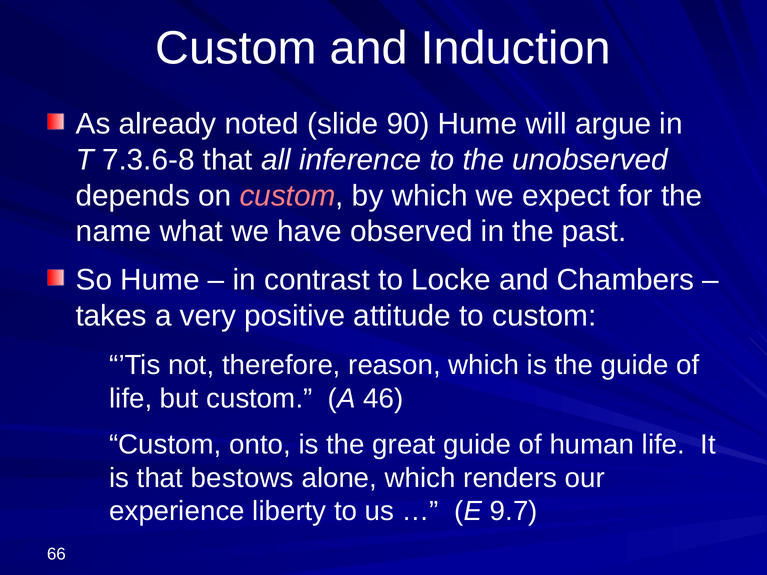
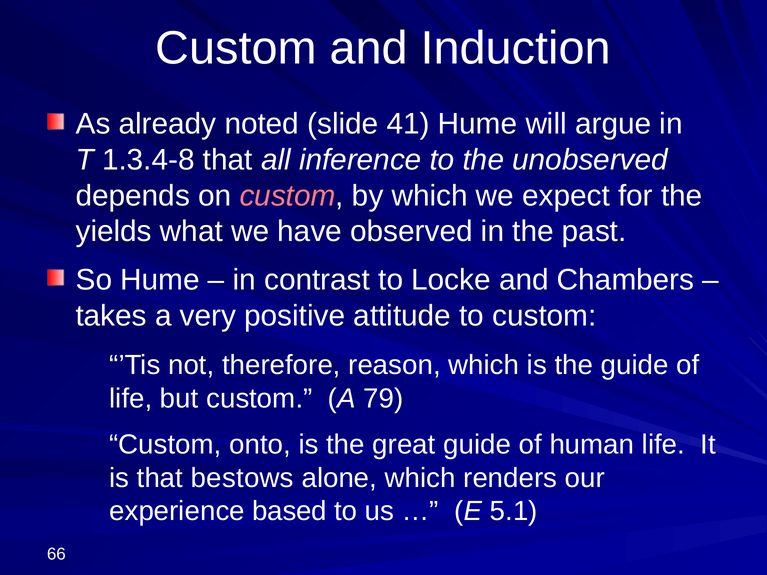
90: 90 -> 41 (408, 124)
7.3.6-8: 7.3.6-8 -> 1.3.4-8 (148, 160)
name: name -> yields (114, 232)
46: 46 -> 79 (383, 399)
liberty: liberty -> based (290, 511)
9.7: 9.7 -> 5.1 (514, 511)
